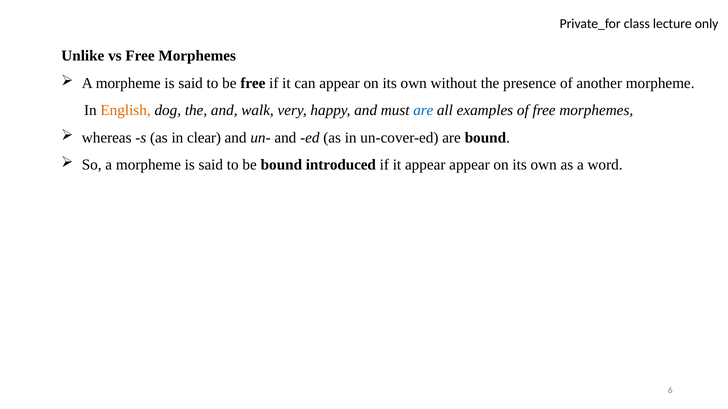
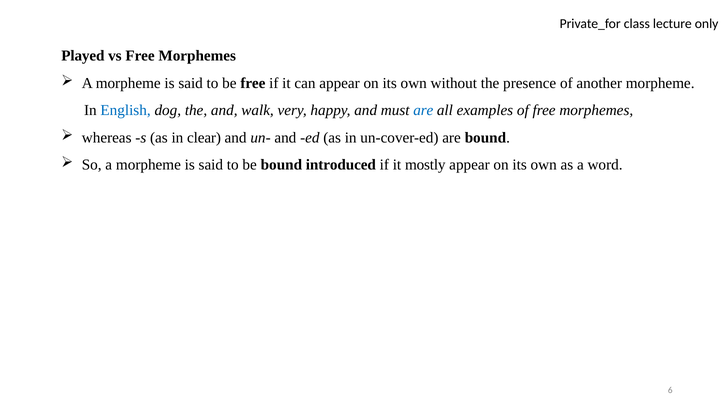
Unlike: Unlike -> Played (83, 56)
English colour: orange -> blue (126, 110)
it appear: appear -> mostly (425, 165)
